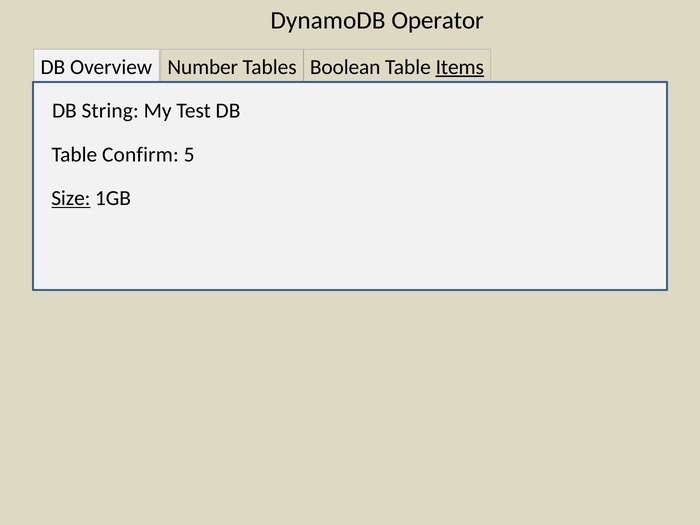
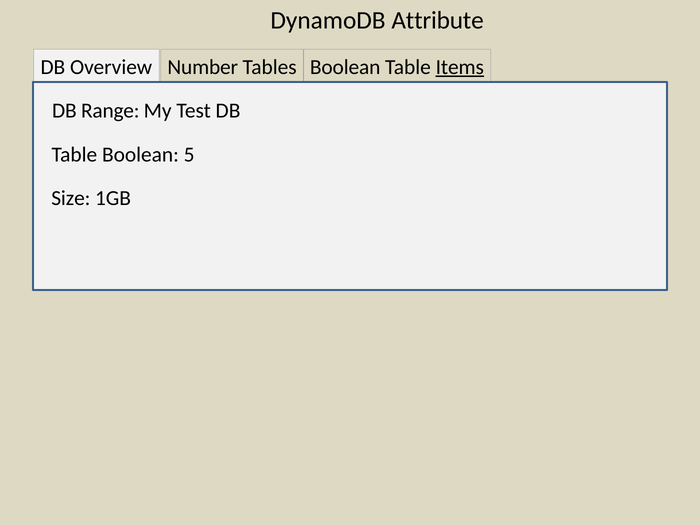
Operator: Operator -> Attribute (438, 20)
String: String -> Range (110, 111)
Table Confirm: Confirm -> Boolean (140, 154)
Size underline: present -> none (71, 198)
